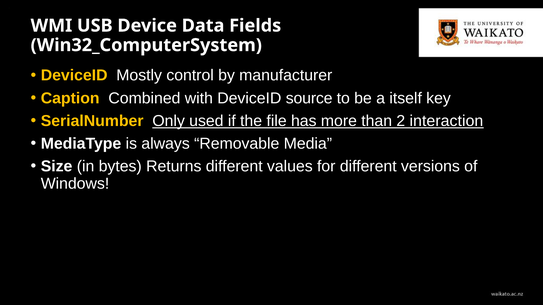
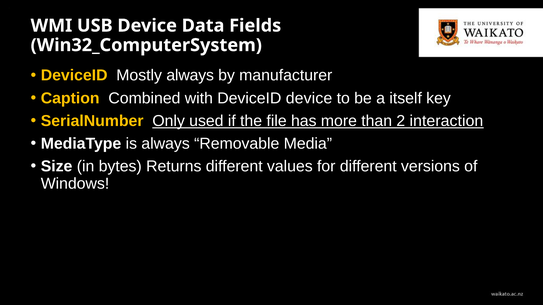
Mostly control: control -> always (190, 76)
DeviceID source: source -> device (309, 98)
